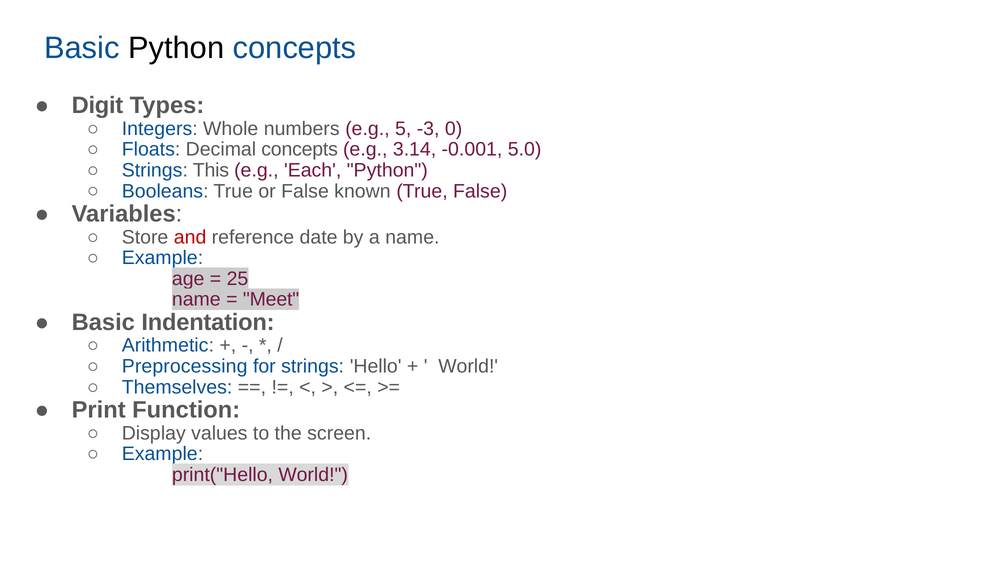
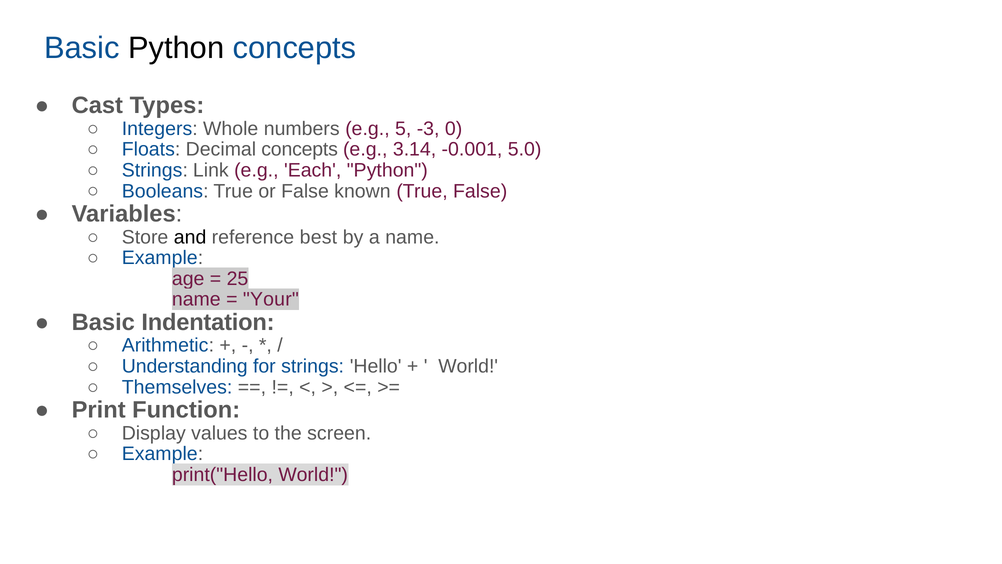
Digit: Digit -> Cast (97, 106)
This: This -> Link (211, 170)
and colour: red -> black (190, 237)
date: date -> best (318, 237)
Meet: Meet -> Your (271, 299)
Preprocessing: Preprocessing -> Understanding (185, 366)
